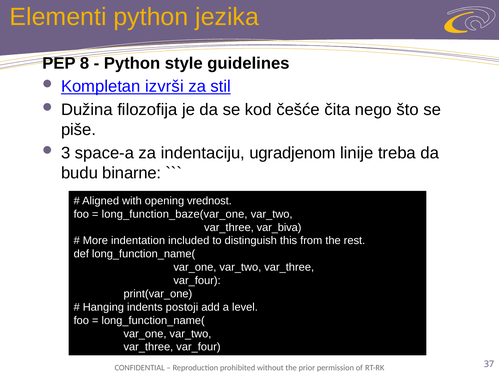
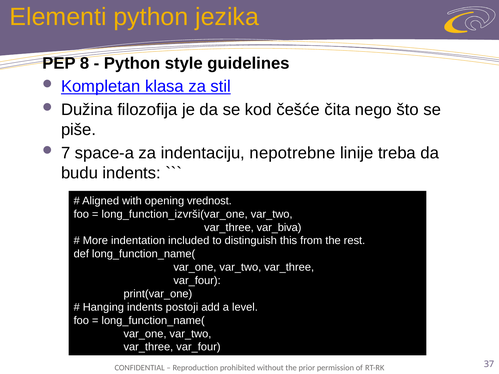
izvrši: izvrši -> klasa (164, 87)
3: 3 -> 7 (66, 153)
ugradjenom: ugradjenom -> nepotrebne (292, 153)
budu binarne: binarne -> indents (132, 173)
long_function_baze(var_one: long_function_baze(var_one -> long_function_izvrši(var_one (175, 214)
